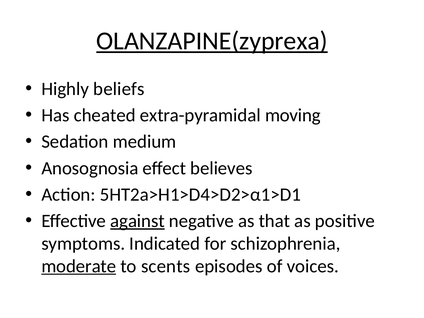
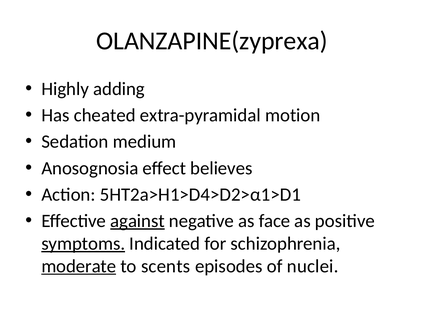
OLANZAPINE(zyprexa underline: present -> none (212, 41)
beliefs: beliefs -> adding (119, 89)
moving: moving -> motion (293, 115)
that: that -> face (274, 221)
symptoms underline: none -> present (83, 244)
voices: voices -> nuclei (313, 266)
